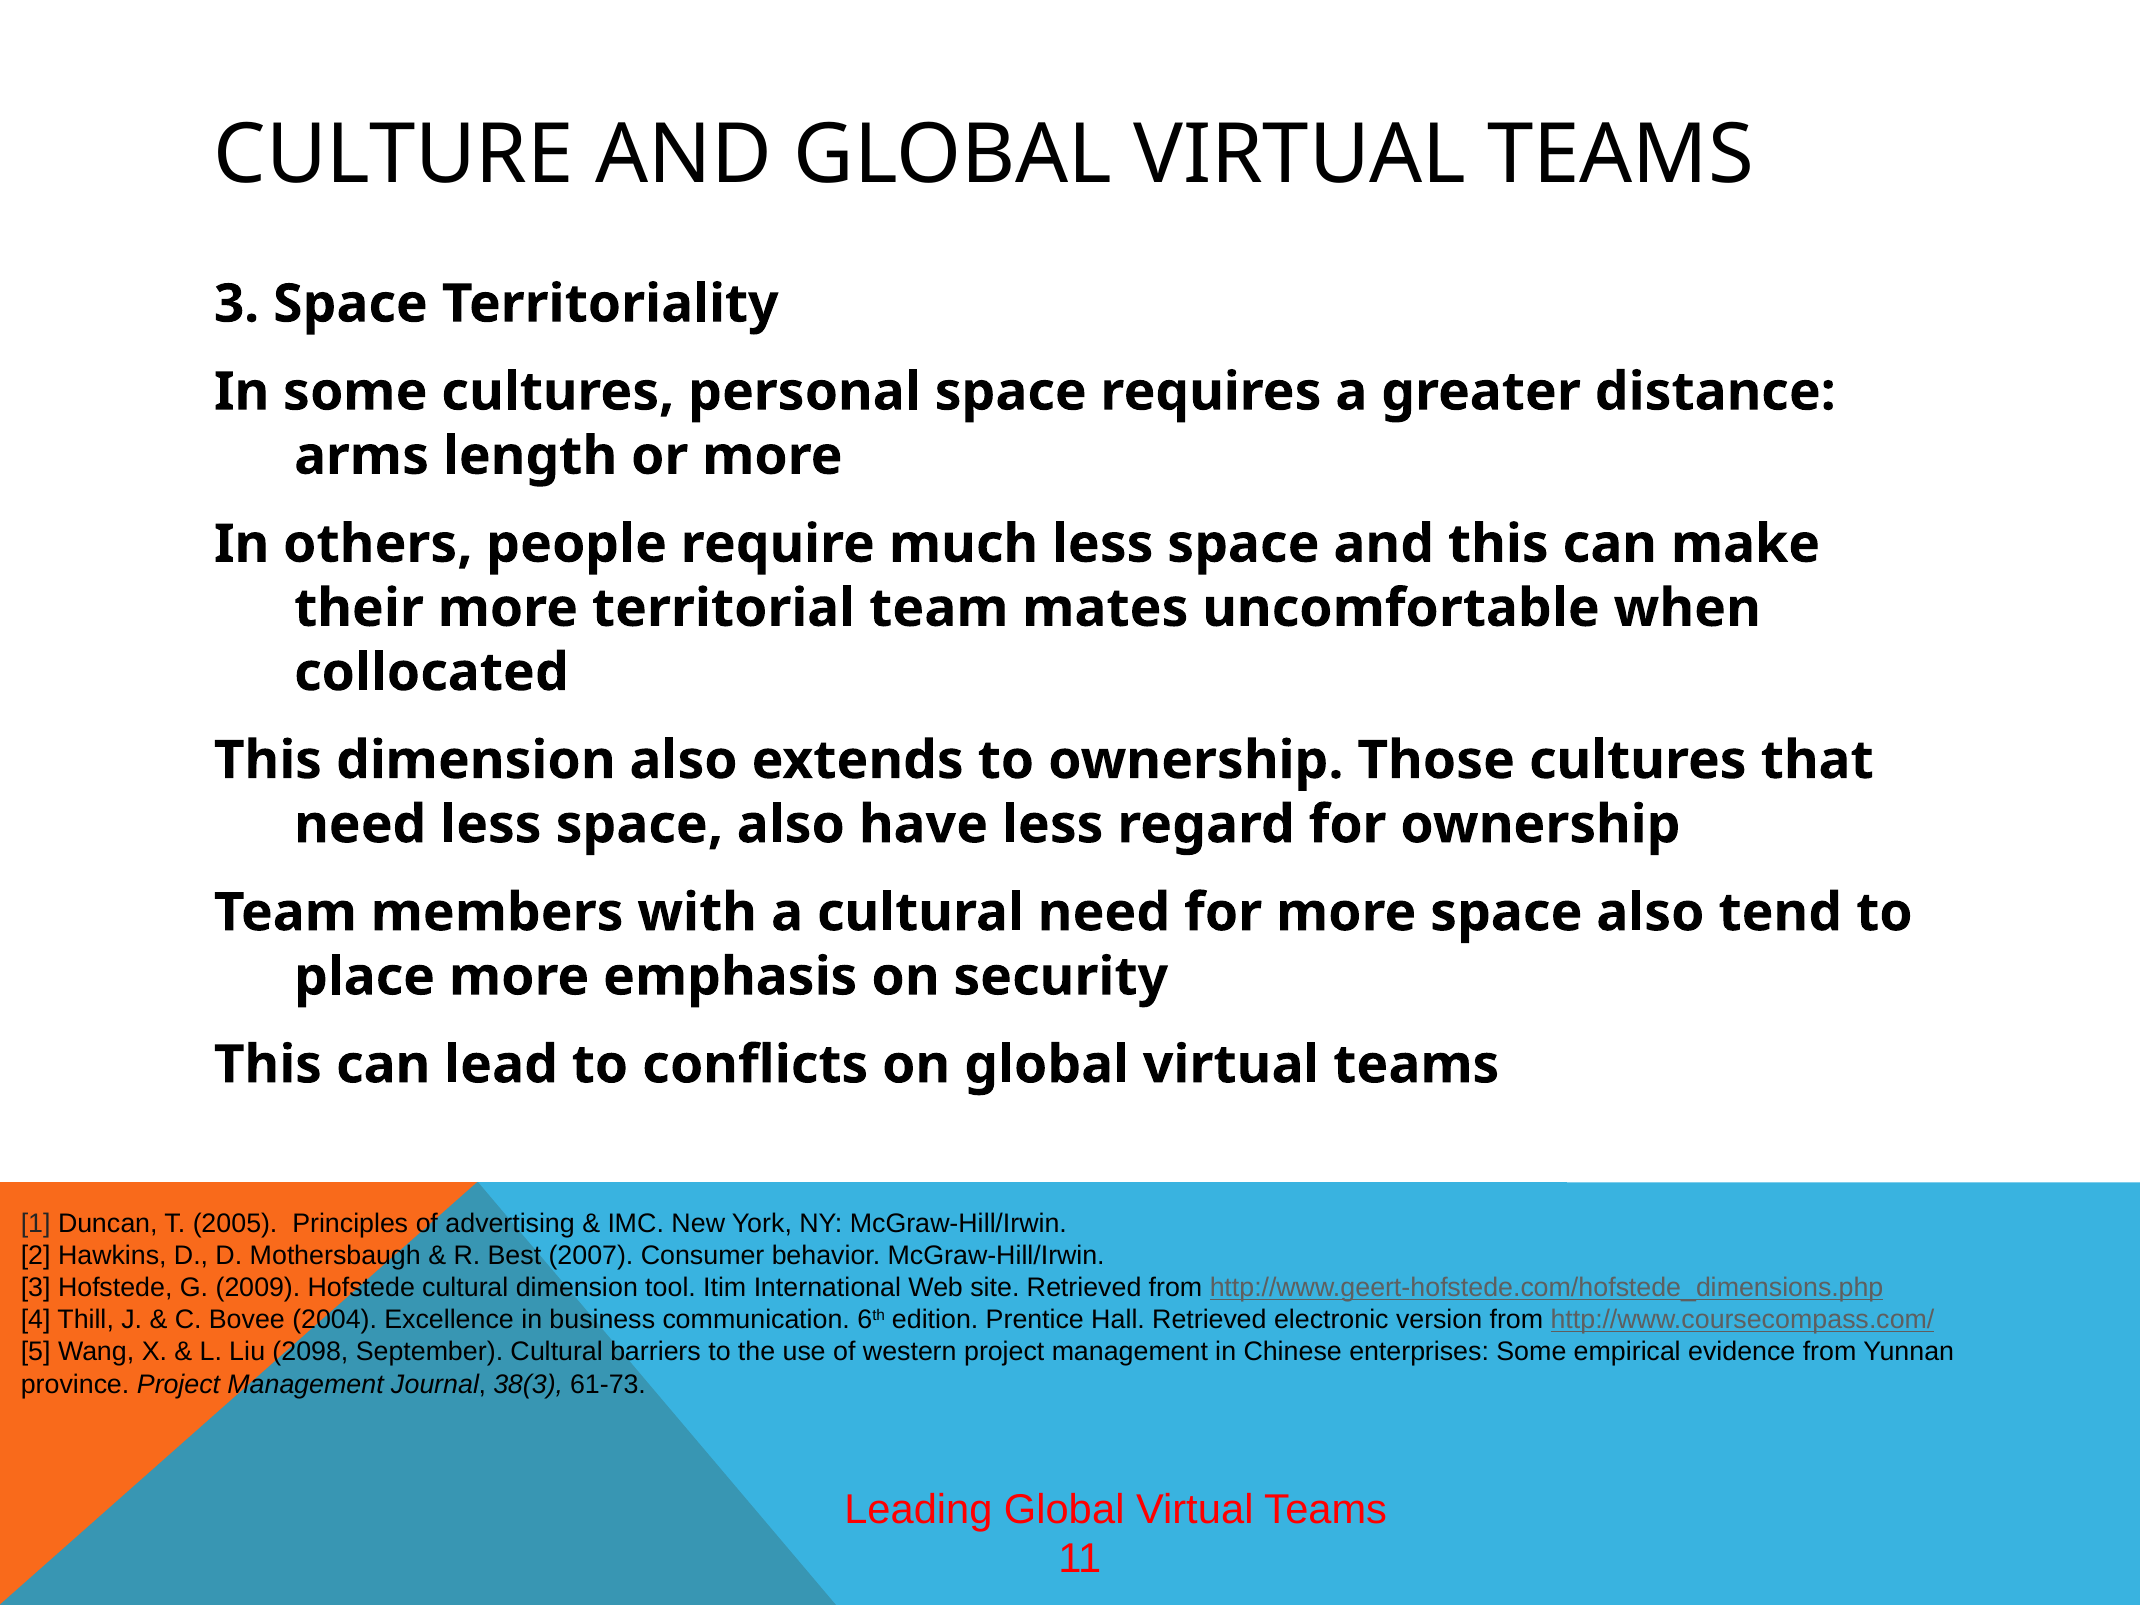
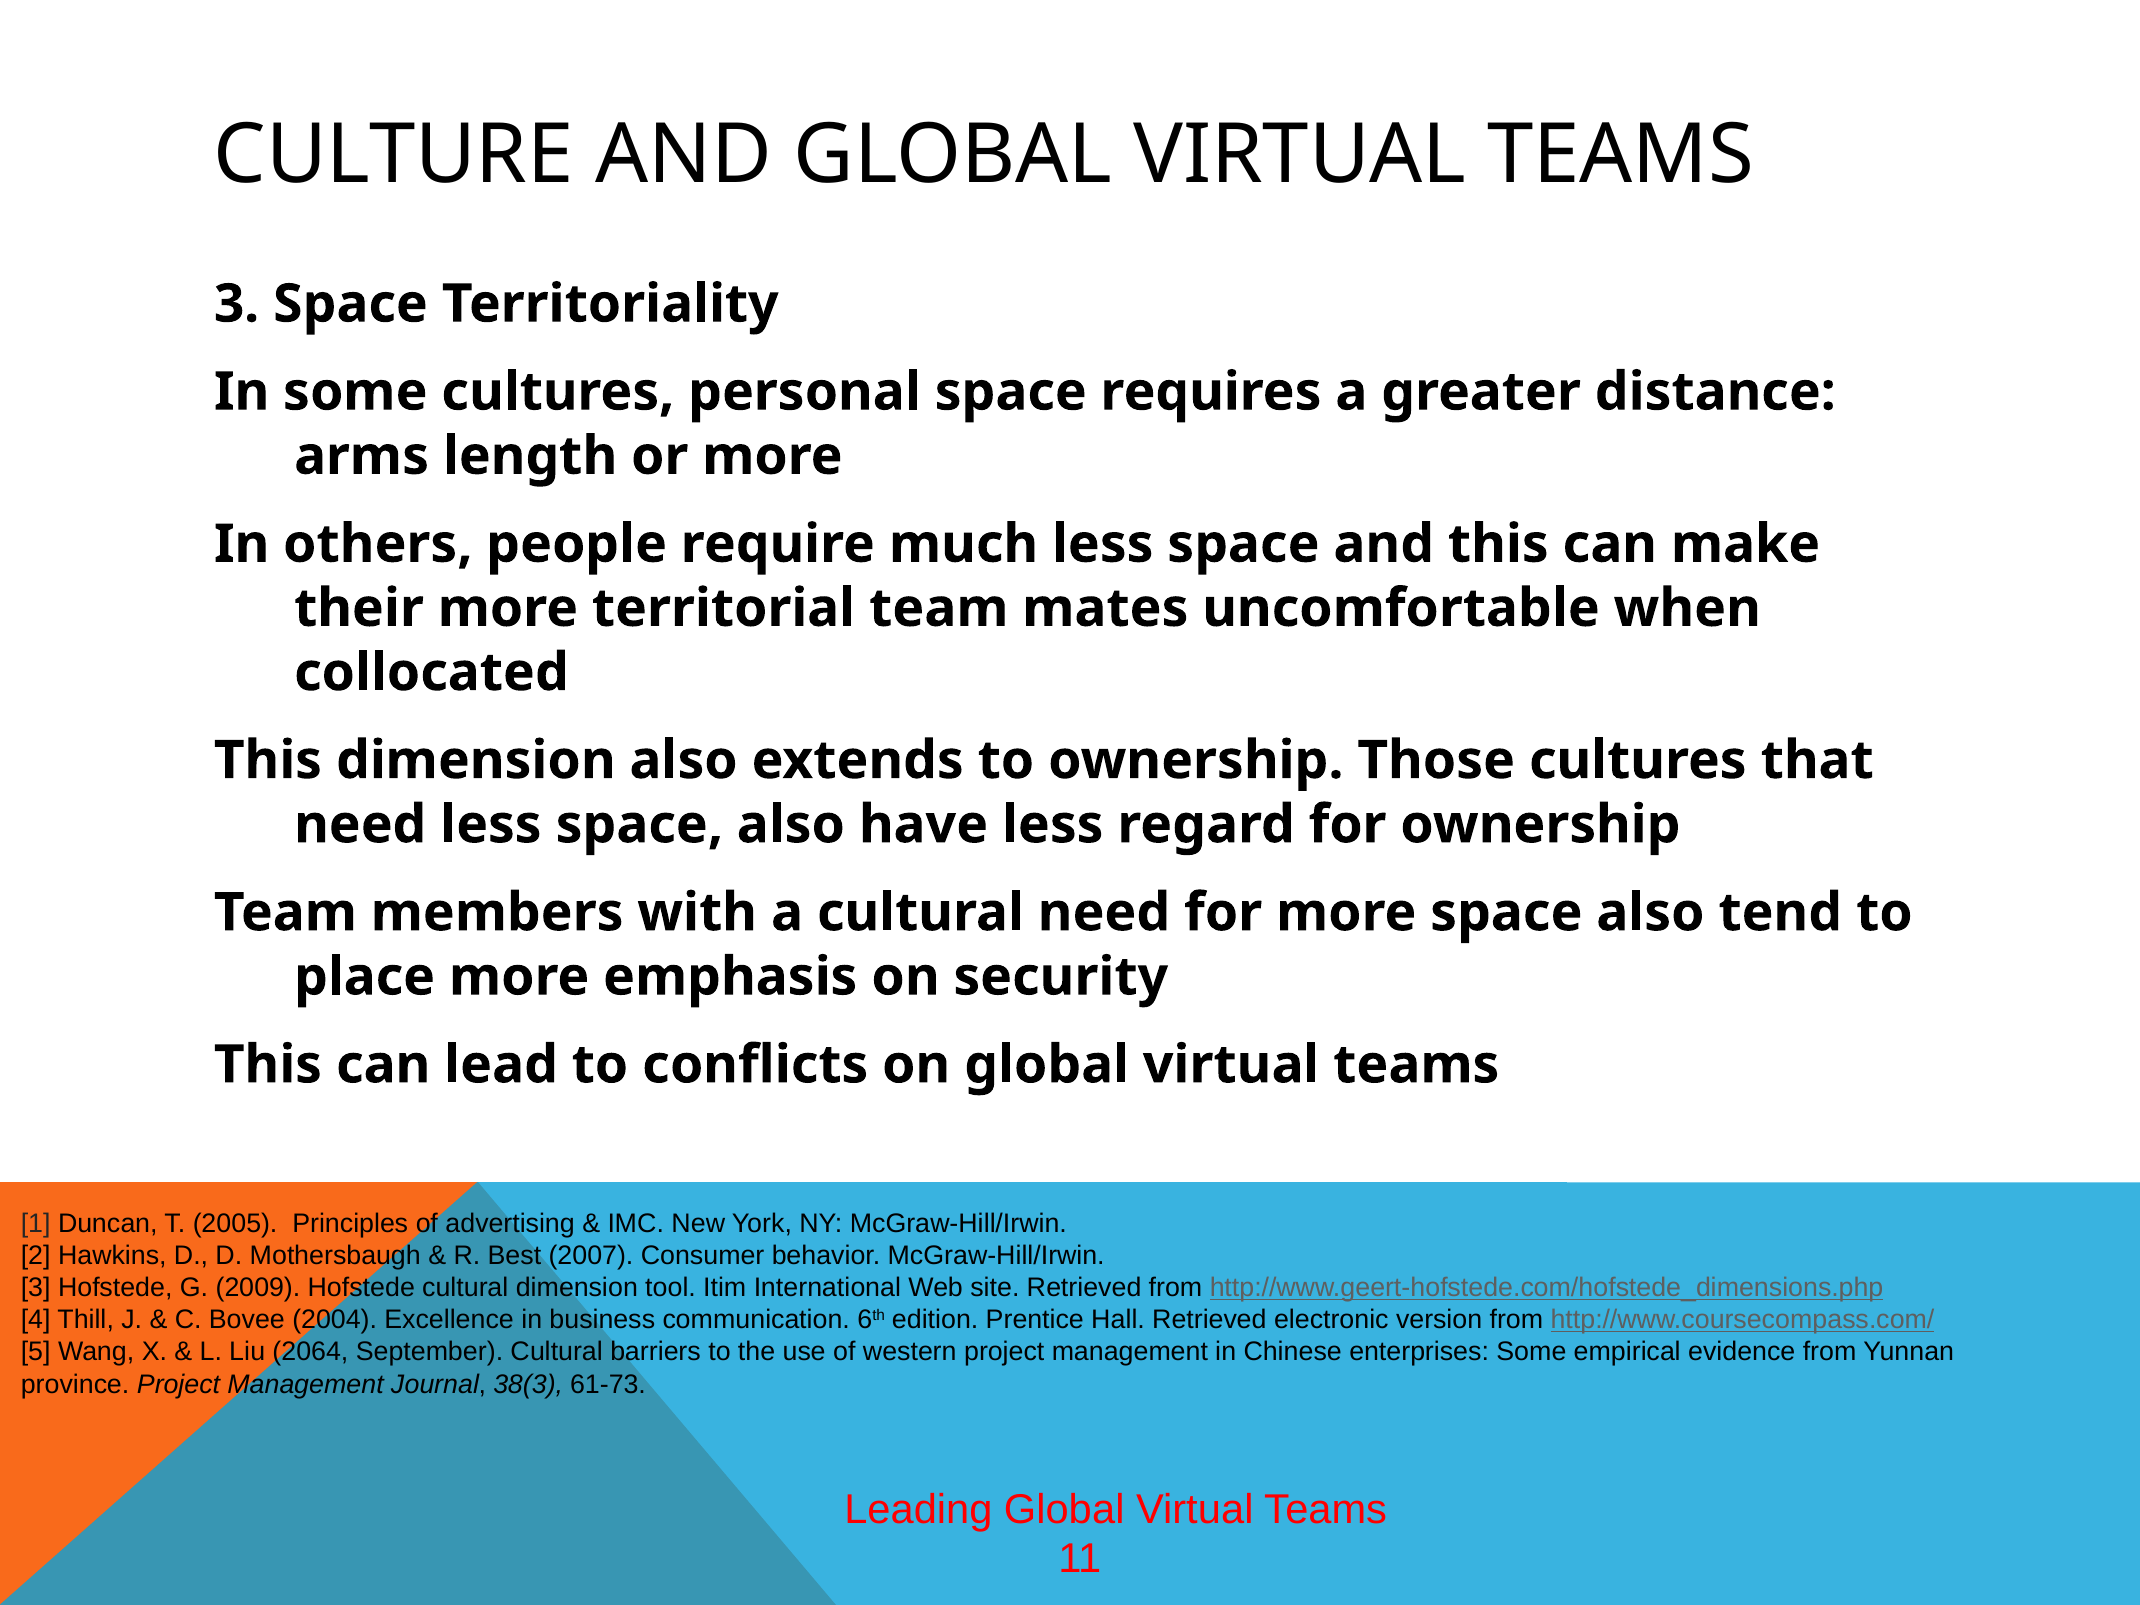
2098: 2098 -> 2064 (310, 1352)
